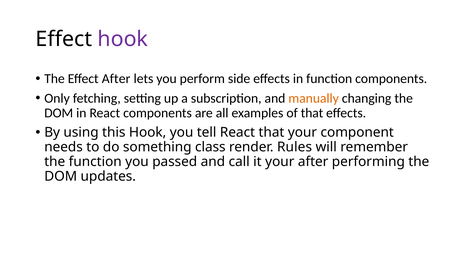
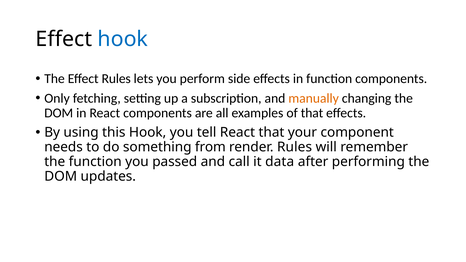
hook colour: purple -> blue (123, 39)
Effect After: After -> Rules (116, 79)
class: class -> from (210, 147)
it your: your -> data (280, 162)
